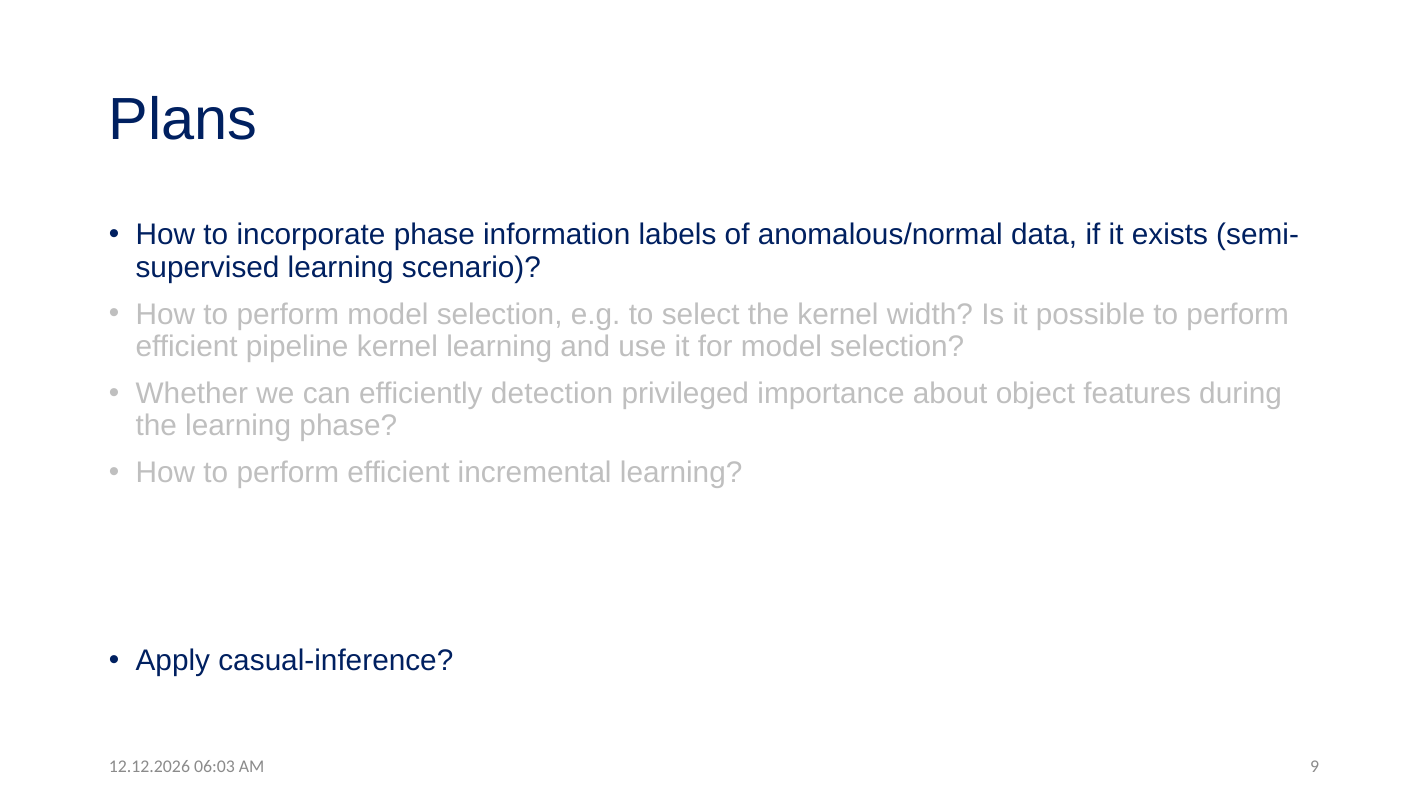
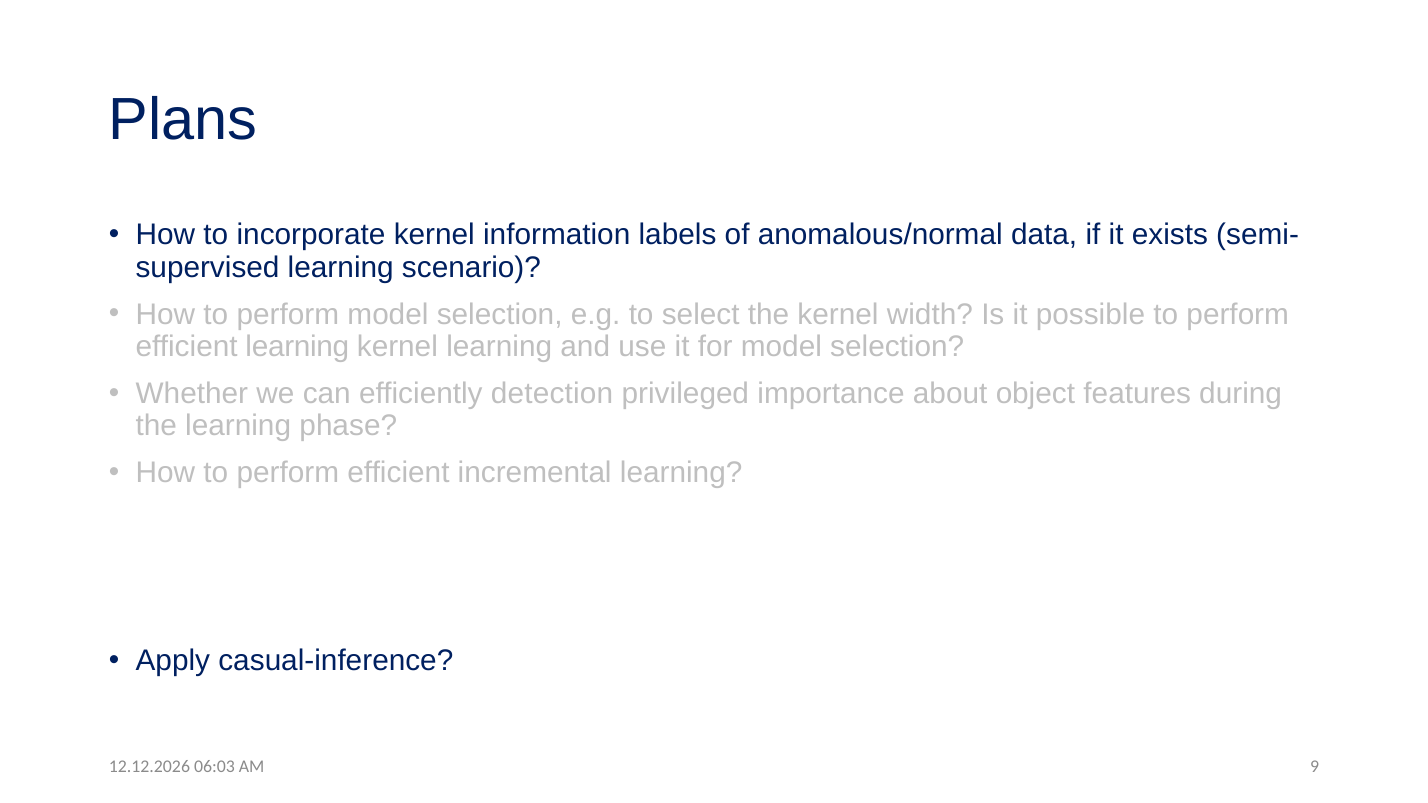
incorporate phase: phase -> kernel (434, 235)
efficient pipeline: pipeline -> learning (297, 347)
